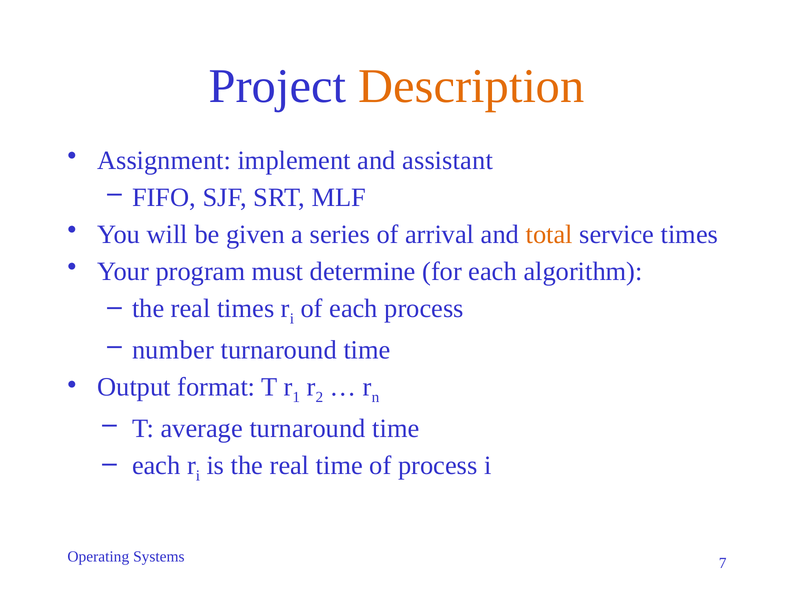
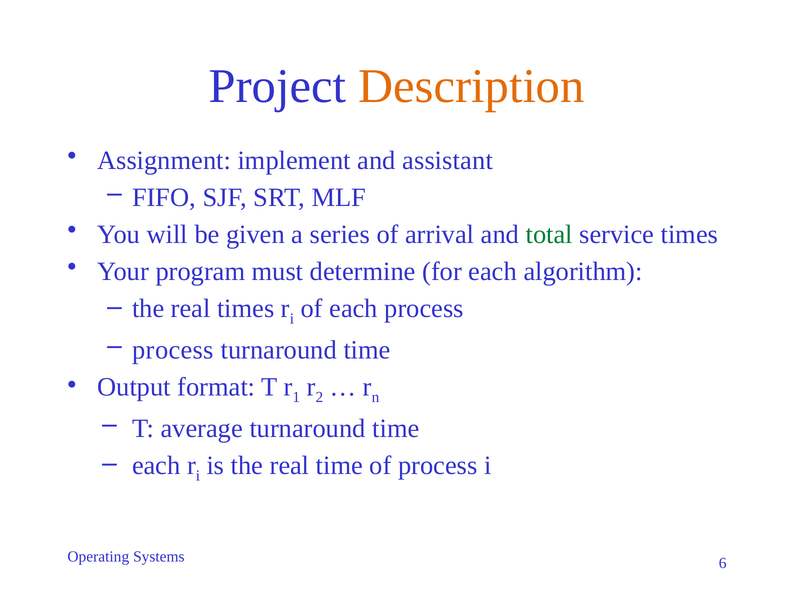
total colour: orange -> green (549, 235)
number: number -> process (173, 350)
7: 7 -> 6 (723, 563)
